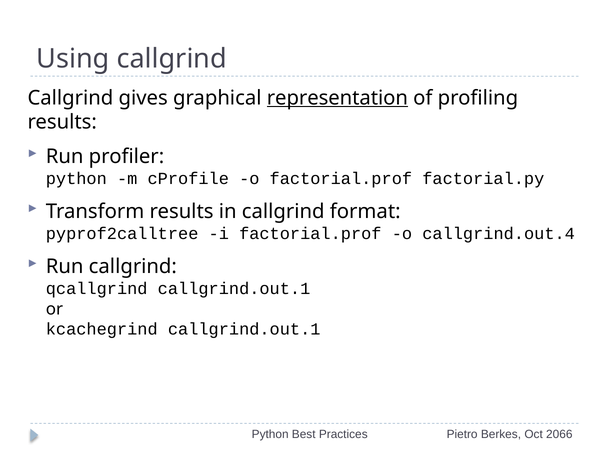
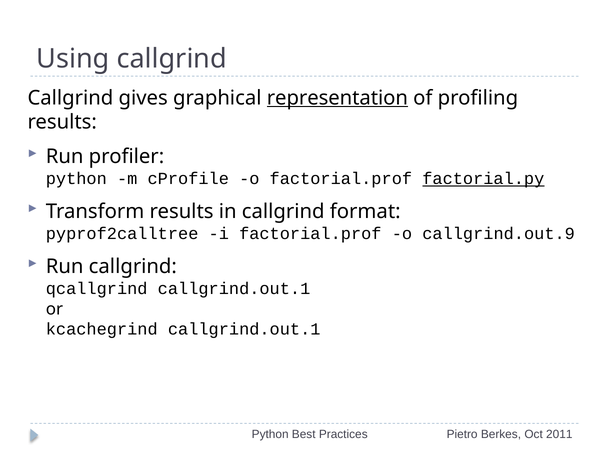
factorial.py underline: none -> present (483, 179)
callgrind.out.4: callgrind.out.4 -> callgrind.out.9 (499, 234)
2066: 2066 -> 2011 (559, 434)
